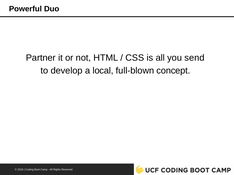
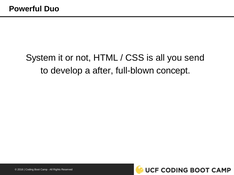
Partner: Partner -> System (41, 58)
local: local -> after (103, 71)
